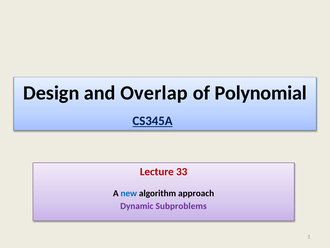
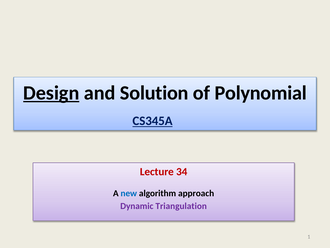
Design underline: none -> present (51, 93)
Overlap: Overlap -> Solution (154, 93)
33: 33 -> 34 (182, 171)
Subproblems: Subproblems -> Triangulation (181, 206)
